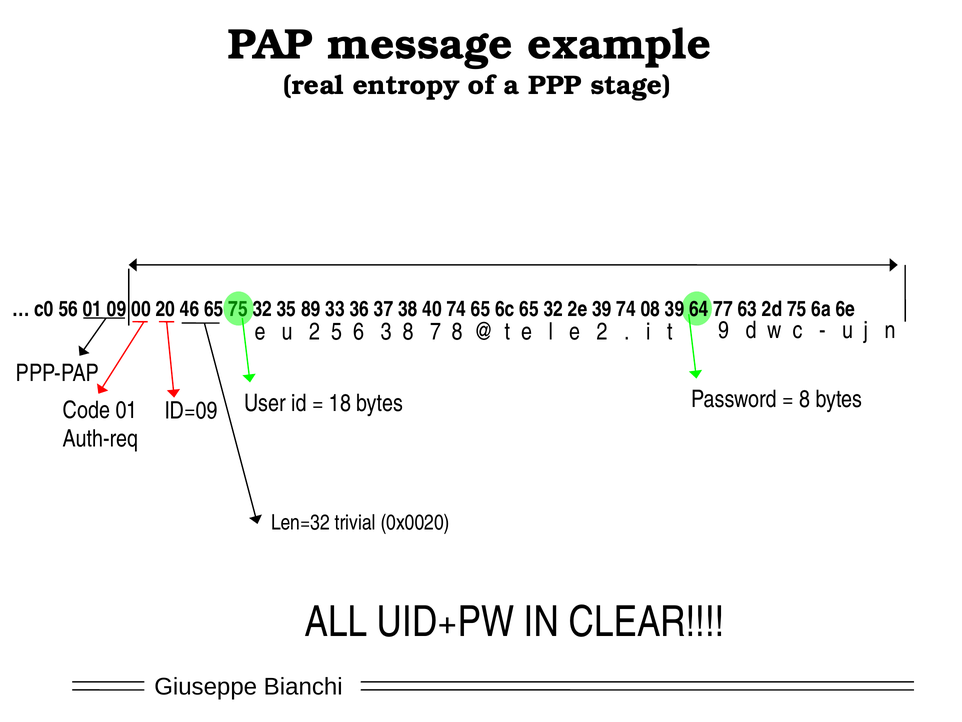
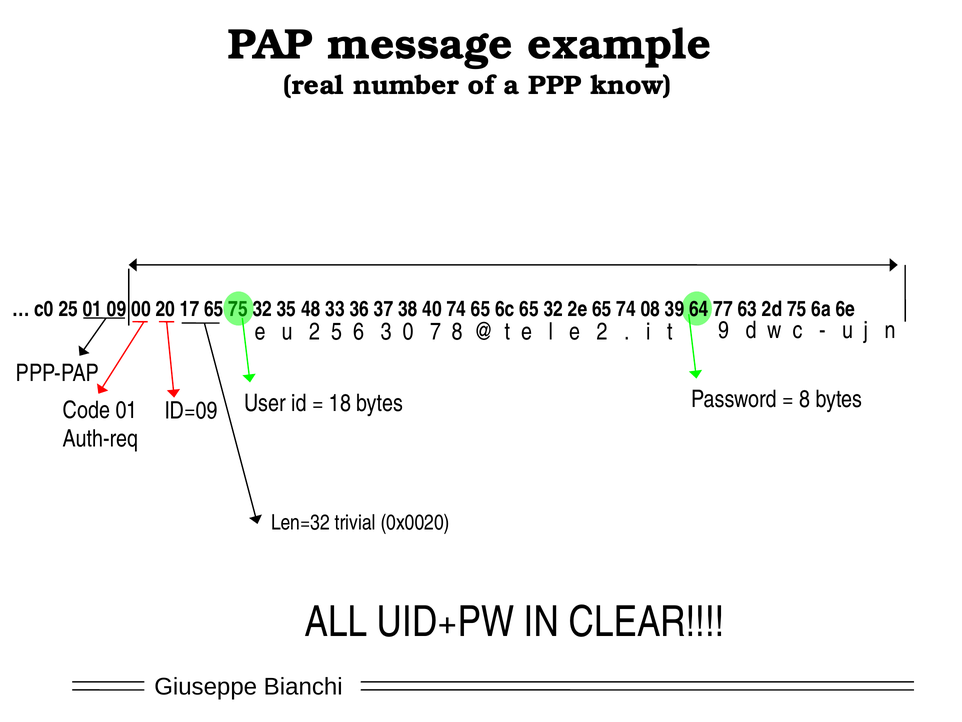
entropy: entropy -> number (406, 85)
stage: stage -> know (631, 85)
56: 56 -> 25 (68, 309)
46: 46 -> 17 (190, 309)
89: 89 -> 48 (311, 309)
2e 39: 39 -> 65 (602, 309)
3 8: 8 -> 0 (408, 332)
